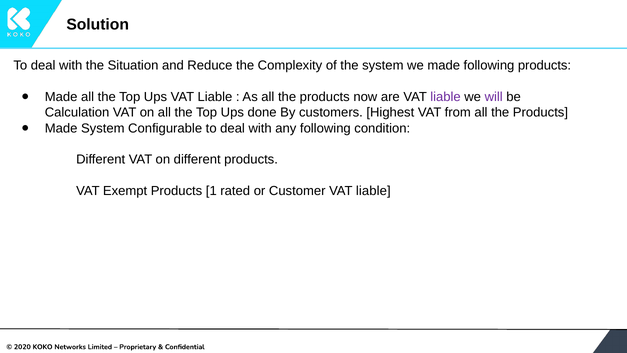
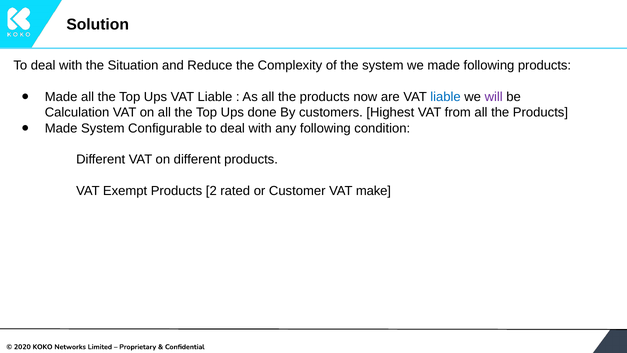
liable colour: purple -> blue (445, 97)
1: 1 -> 2 (211, 191)
Customer VAT liable: liable -> make (373, 191)
